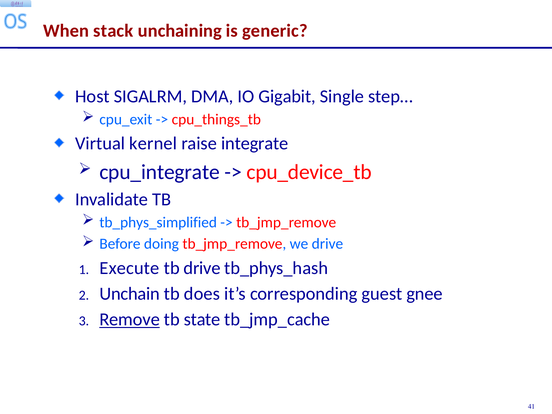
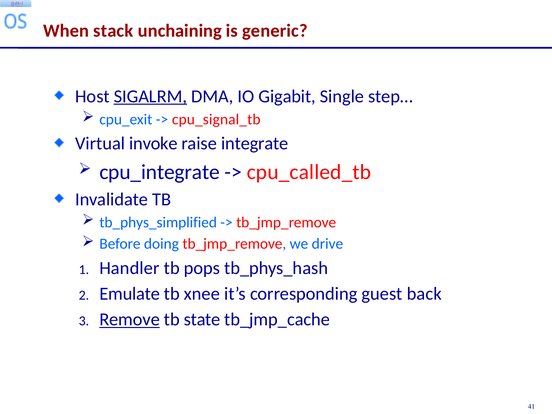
SIGALRM underline: none -> present (150, 96)
cpu_things_tb: cpu_things_tb -> cpu_signal_tb (216, 119)
kernel: kernel -> invoke (153, 143)
cpu_device_tb: cpu_device_tb -> cpu_called_tb (309, 172)
Execute: Execute -> Handler (130, 268)
tb drive: drive -> pops (202, 268)
Unchain: Unchain -> Emulate (130, 294)
does: does -> xnee (202, 294)
gnee: gnee -> back (424, 294)
